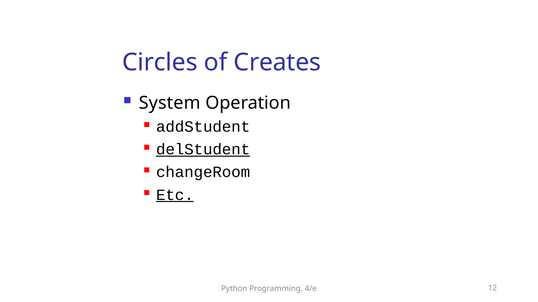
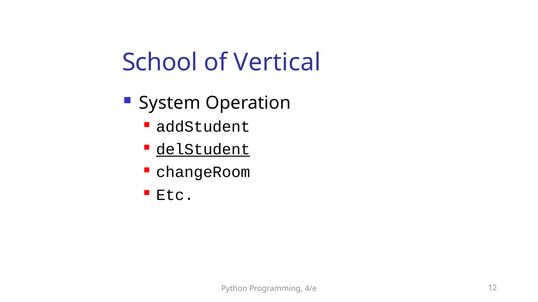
Circles: Circles -> School (160, 63)
Creates: Creates -> Vertical (277, 63)
Etc underline: present -> none (175, 195)
